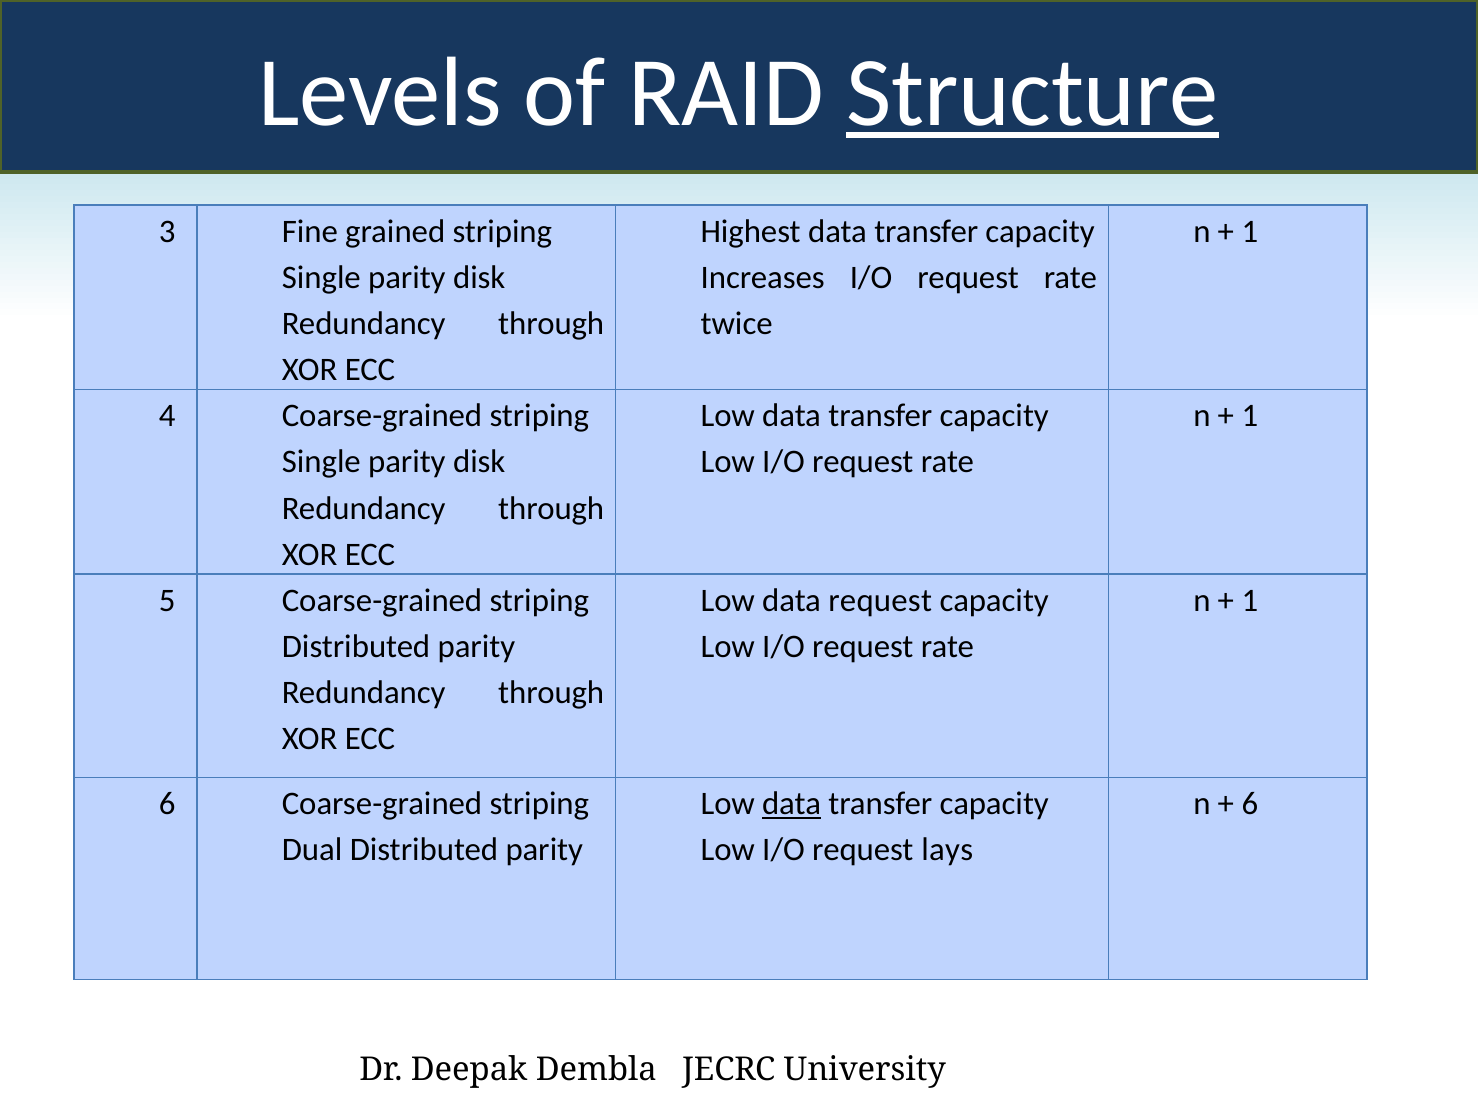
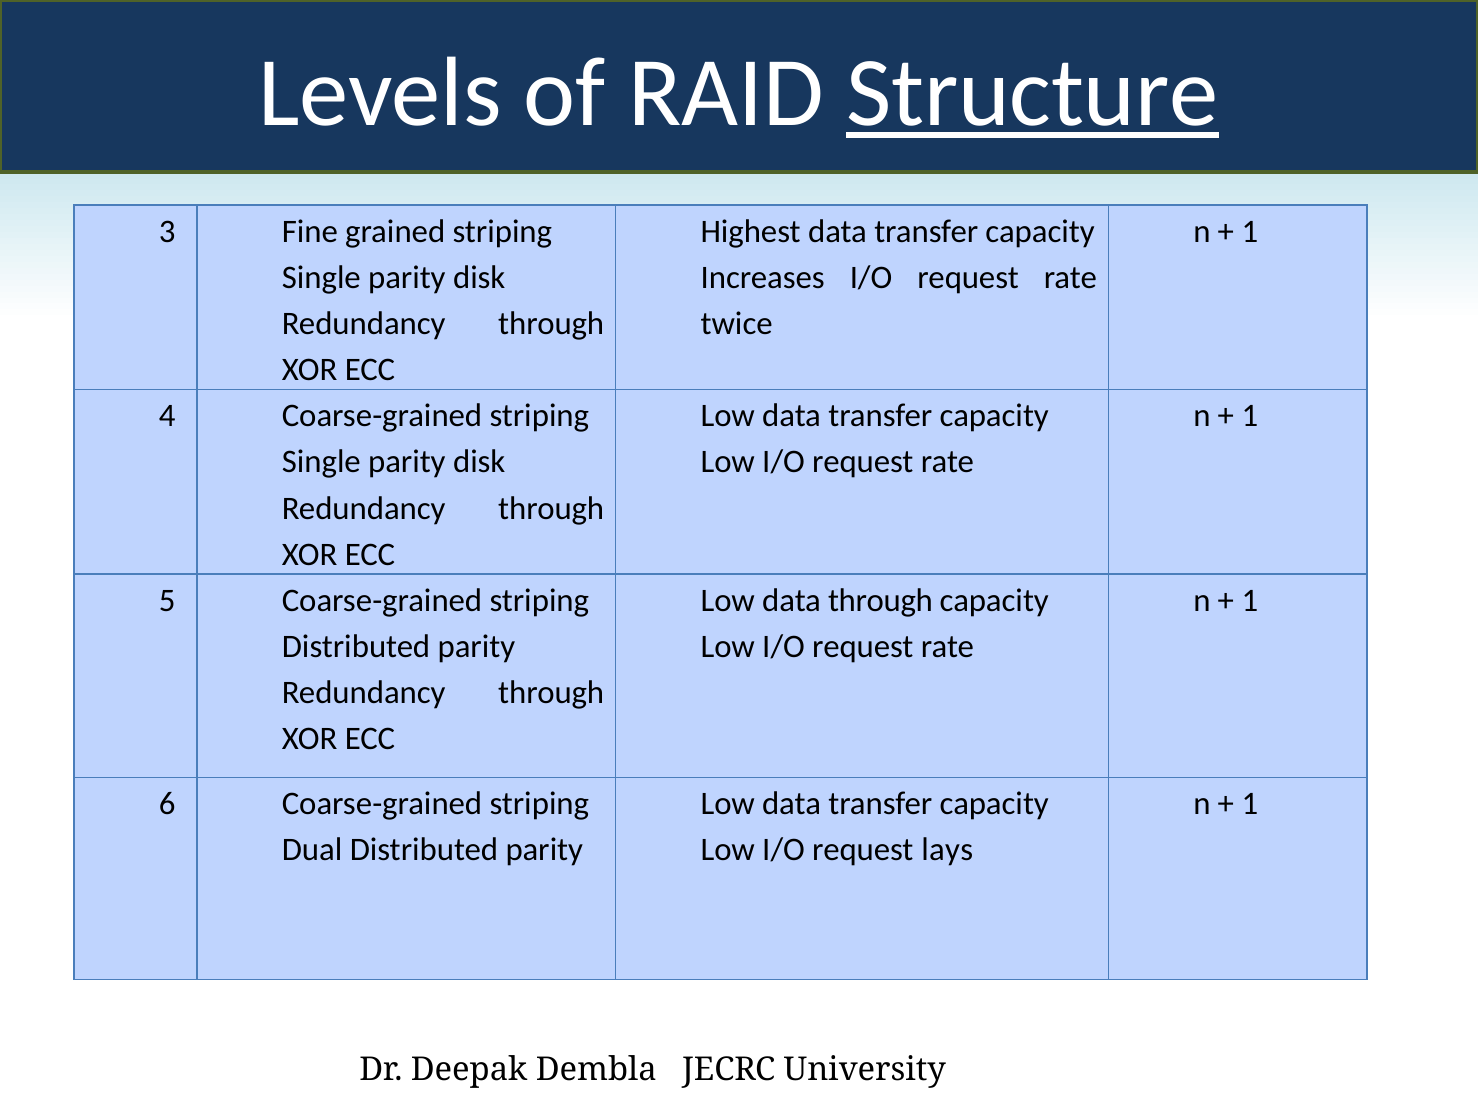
data request: request -> through (880, 601)
data underline: present -> none (792, 804)
6: 6 -> 1 (1250, 804)
